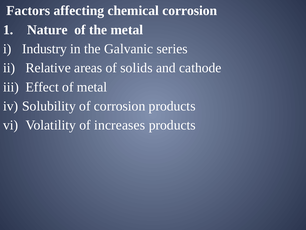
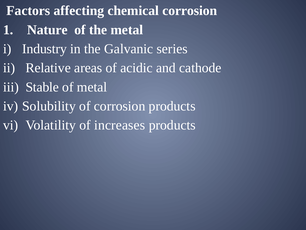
solids: solids -> acidic (137, 68)
Effect: Effect -> Stable (42, 87)
